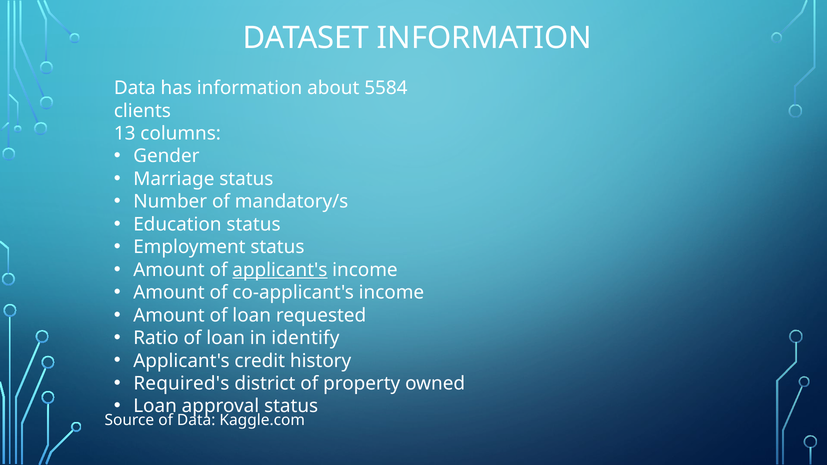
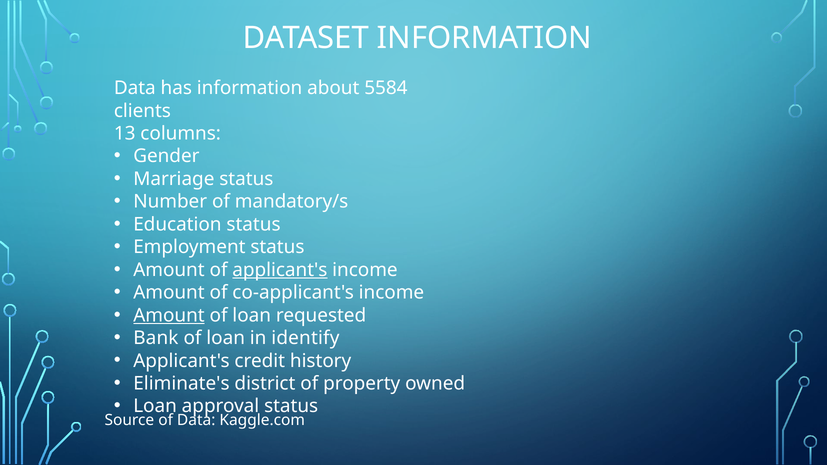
Amount underline: none -> present (169, 315)
Ratio: Ratio -> Bank (156, 338)
Required's: Required's -> Eliminate's (181, 384)
